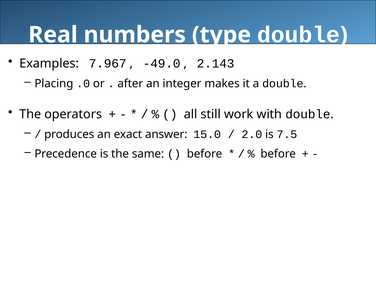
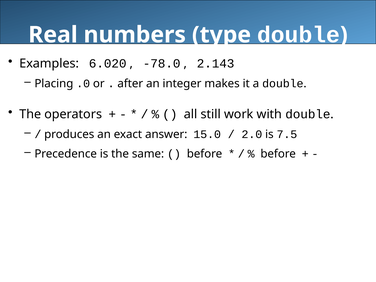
7.967: 7.967 -> 6.020 (108, 64)
-49.0: -49.0 -> -78.0 (162, 64)
